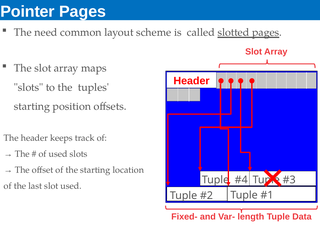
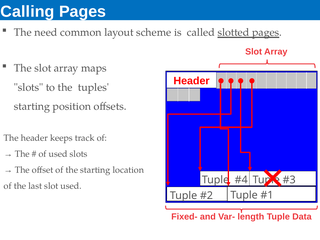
Pointer: Pointer -> Calling (27, 12)
